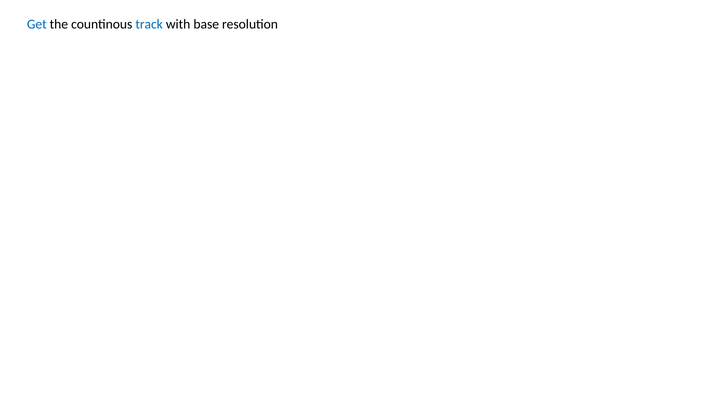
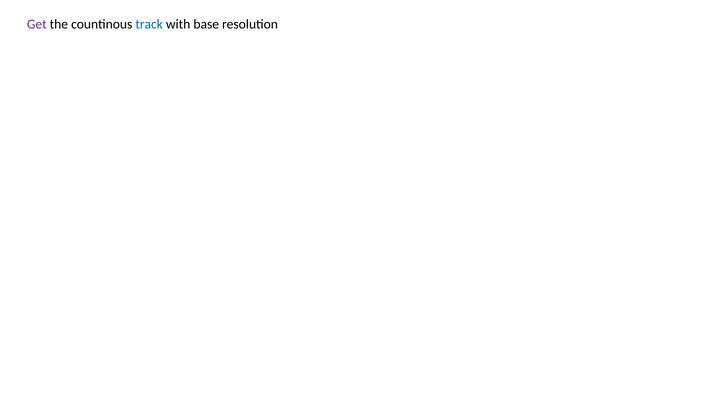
Get colour: blue -> purple (37, 24)
